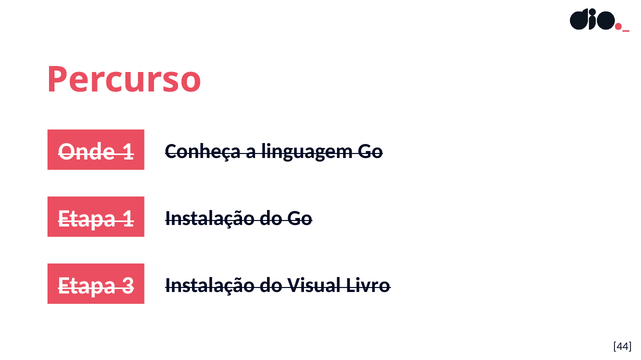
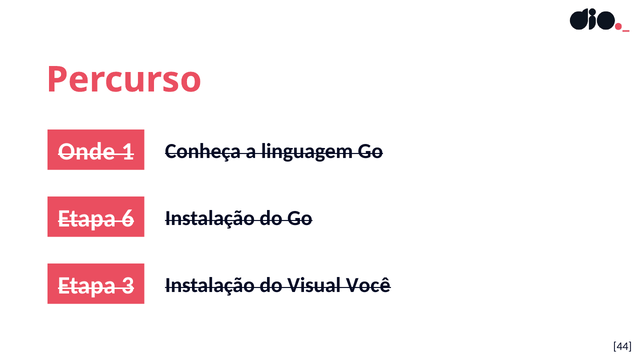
Etapa 1: 1 -> 6 (128, 219)
Livro: Livro -> Você (368, 286)
